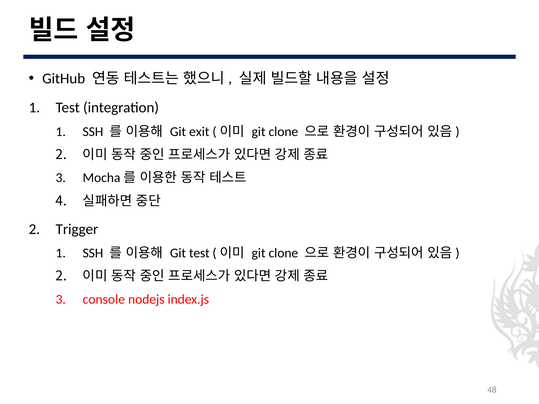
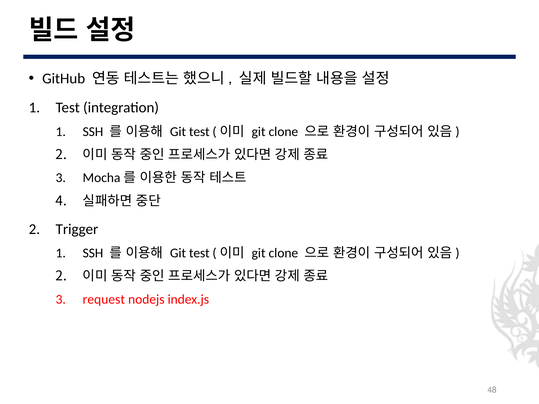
exit: exit -> test (199, 132)
console: console -> request (104, 300)
